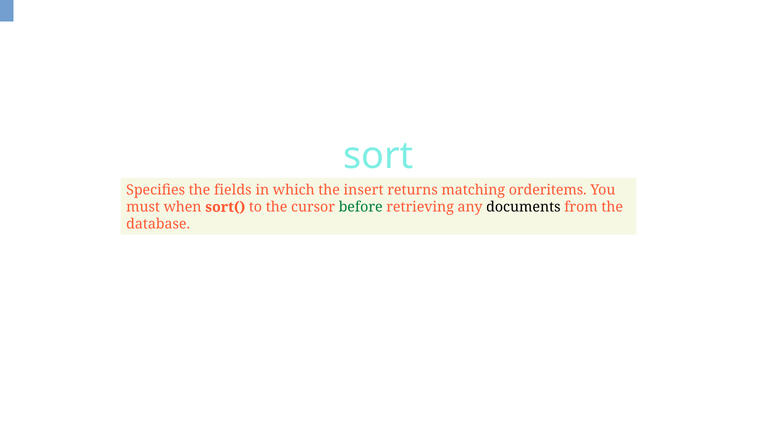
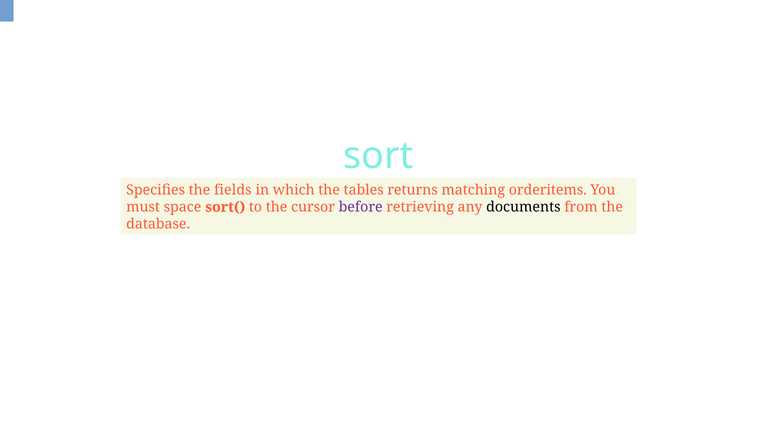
insert: insert -> tables (364, 190)
when: when -> space (183, 207)
before colour: green -> purple (361, 207)
